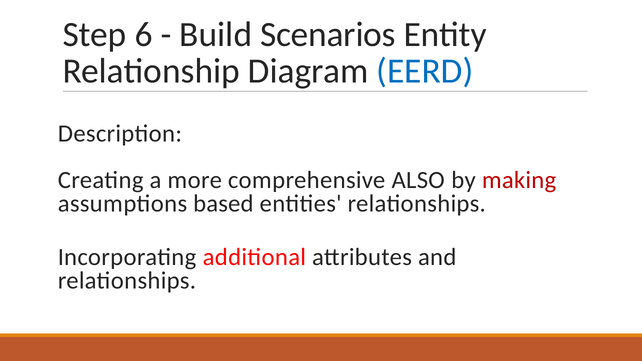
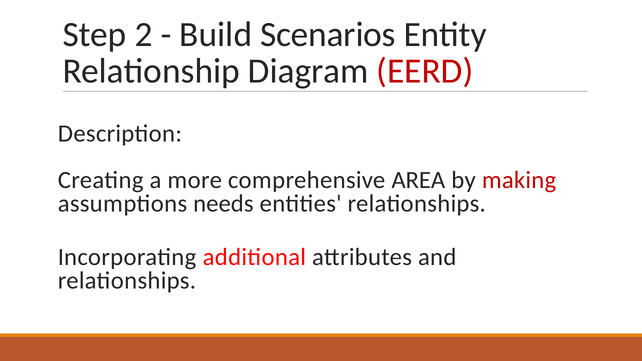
6: 6 -> 2 (144, 35)
EERD colour: blue -> red (425, 71)
ALSO: ALSO -> AREA (418, 180)
based: based -> needs (223, 203)
